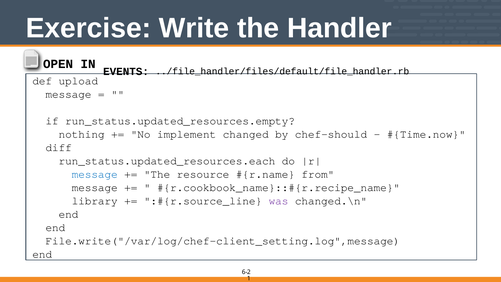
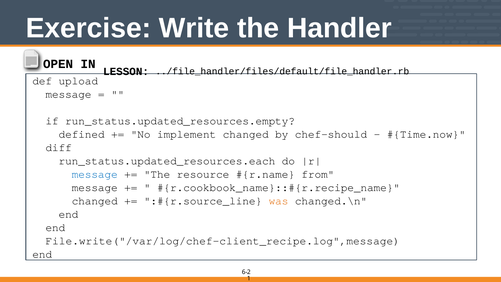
EVENTS: EVENTS -> LESSON (126, 72)
nothing: nothing -> defined (82, 134)
library: library -> changed (95, 201)
was colour: purple -> orange (279, 201)
File.write("/var/log/chef-client_setting.log",message: File.write("/var/log/chef-client_setting.log",message -> File.write("/var/log/chef-client_recipe.log",message (223, 241)
